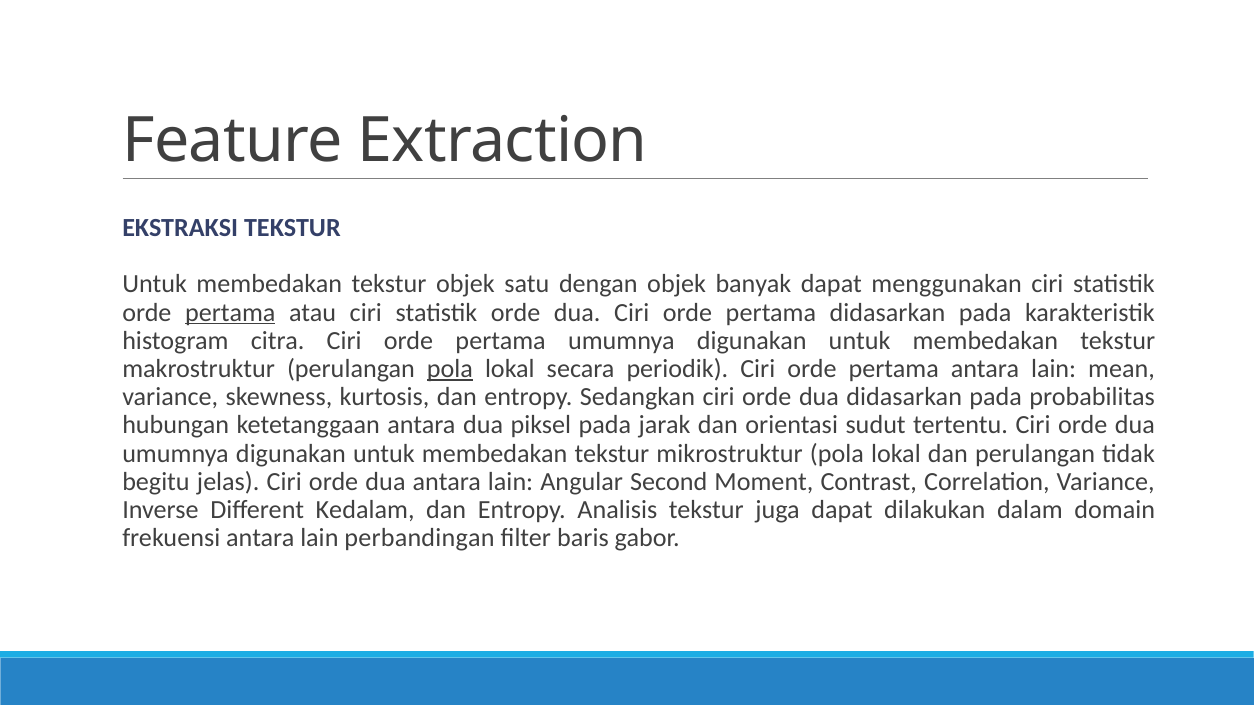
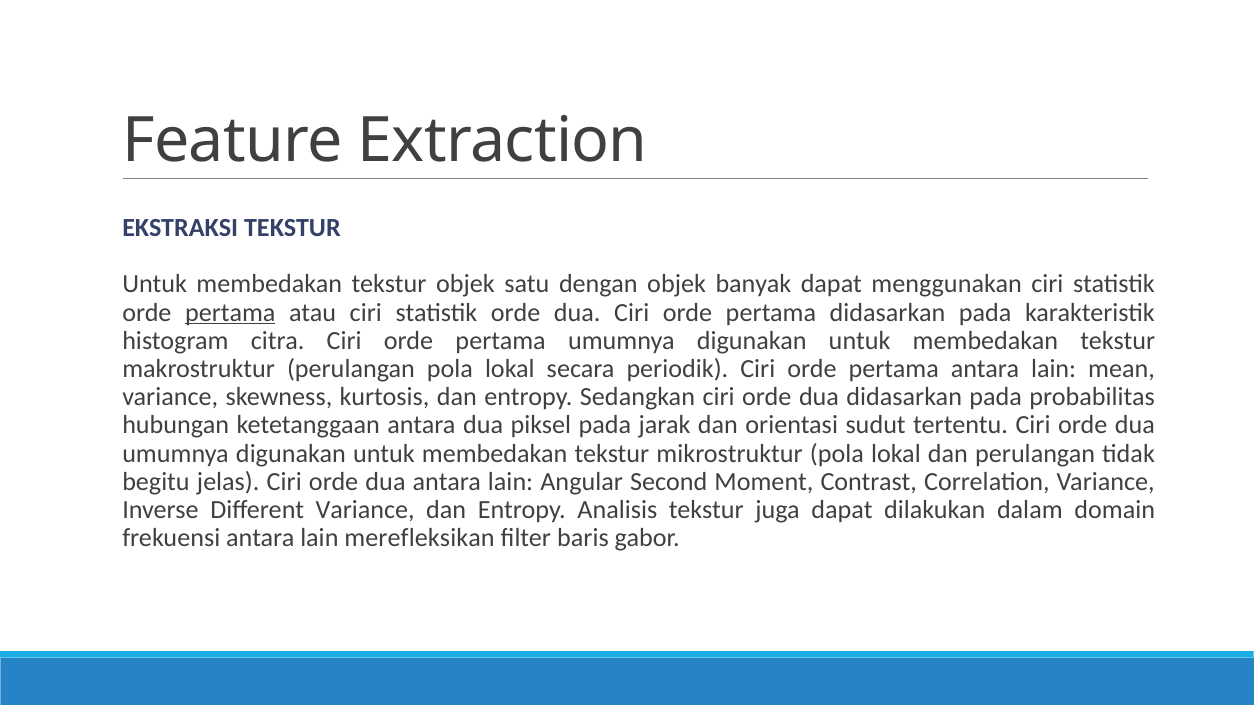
pola underline: present -> none (450, 369)
Different Kedalam: Kedalam -> Variance (365, 510)
perbandingan: perbandingan -> merefleksikan (420, 539)
